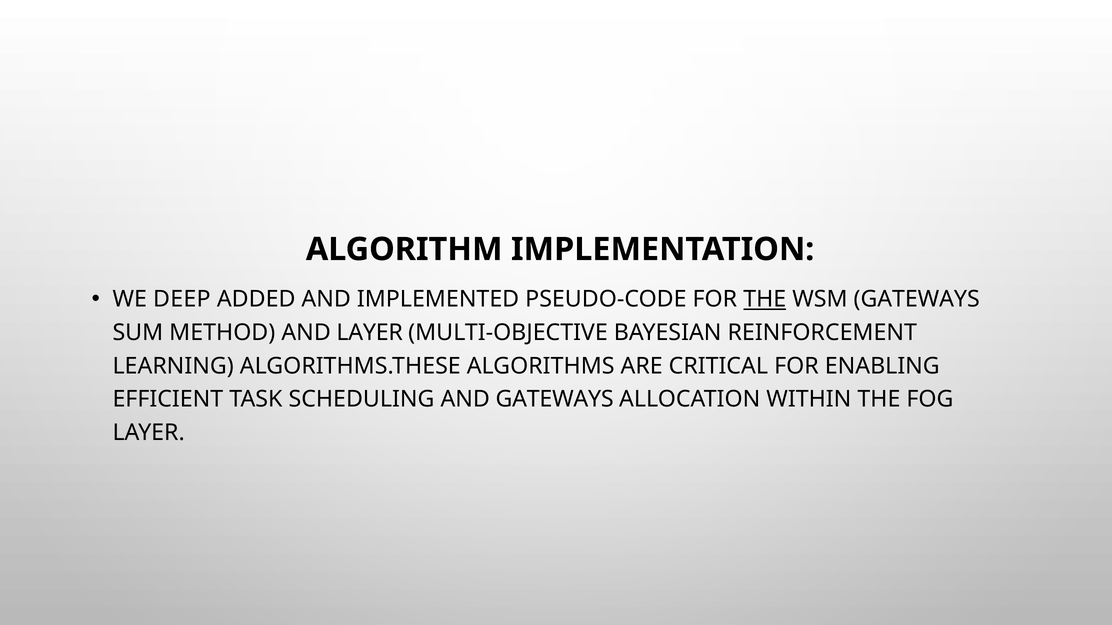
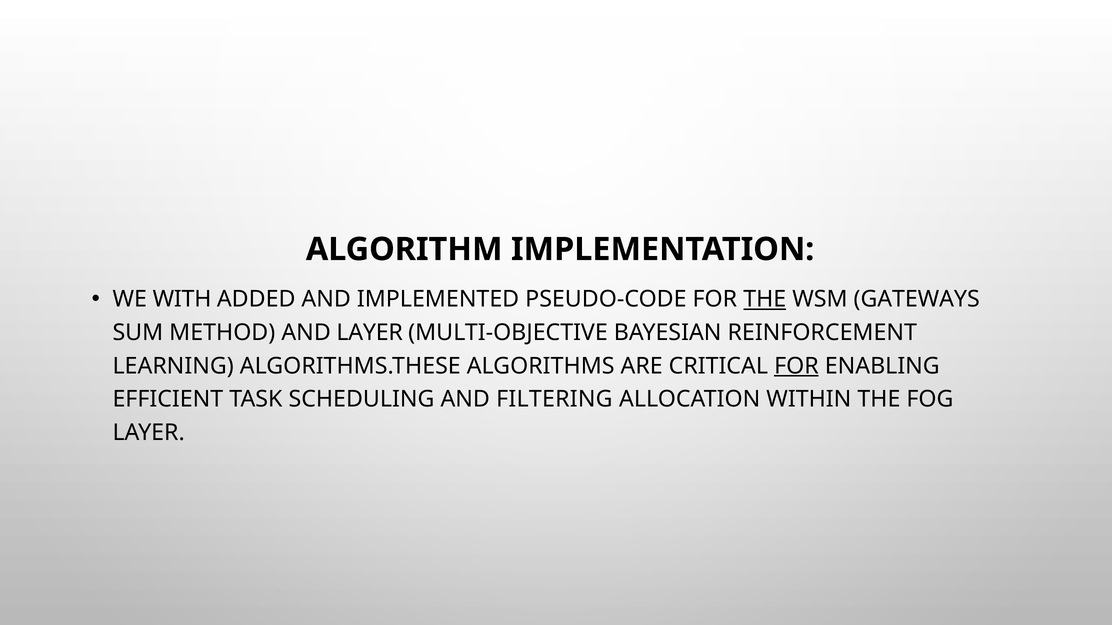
DEEP: DEEP -> WITH (182, 299)
FOR underline: none -> present (796, 366)
AND GATEWAYS: GATEWAYS -> FILTERING (554, 400)
